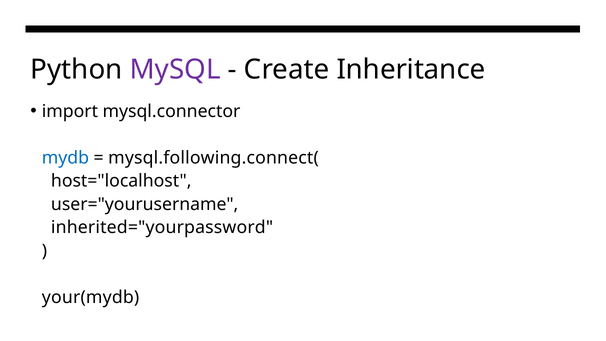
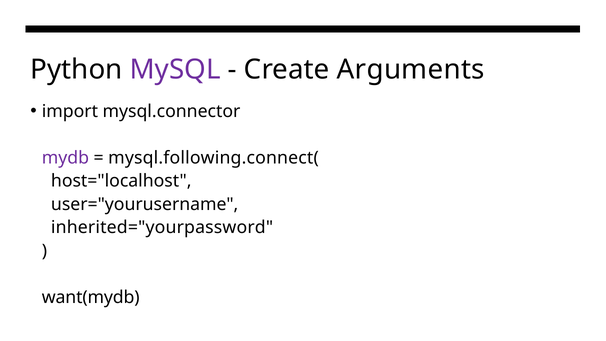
Inheritance: Inheritance -> Arguments (411, 70)
mydb colour: blue -> purple (65, 158)
your(mydb: your(mydb -> want(mydb (91, 297)
